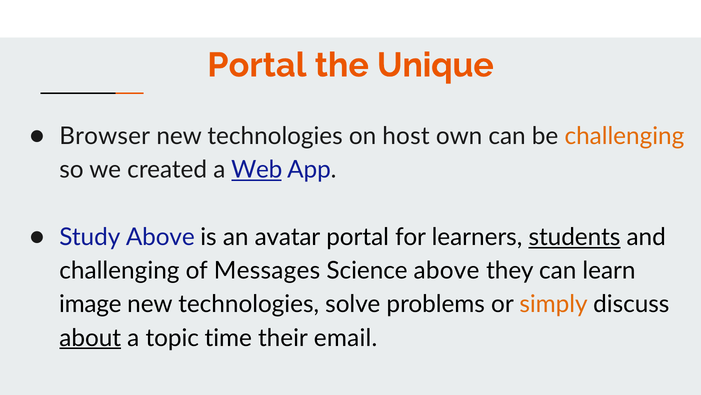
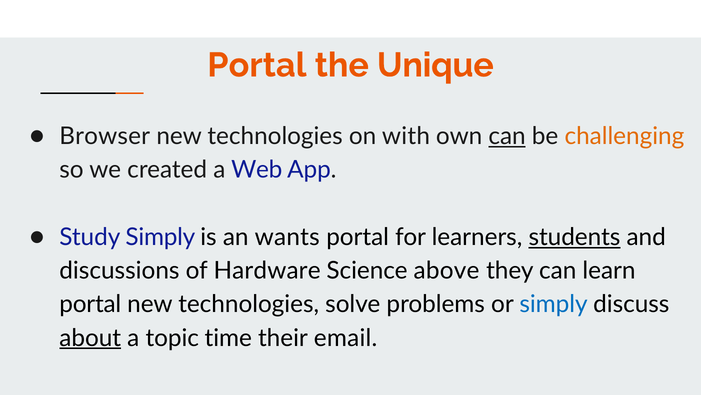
host: host -> with (406, 136)
can underline: none -> present (507, 136)
Web underline: present -> none (257, 170)
Study Above: Above -> Simply (160, 237)
avatar: avatar -> wants (287, 237)
challenging: challenging -> discussions (119, 270)
Messages: Messages -> Hardware (267, 270)
image: image -> portal (90, 304)
simply colour: orange -> blue (554, 304)
